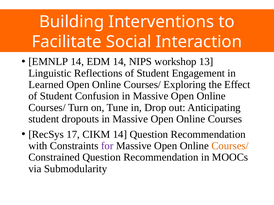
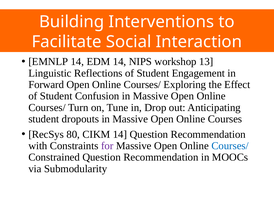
Learned: Learned -> Forward (46, 85)
17: 17 -> 80 (73, 135)
Courses/ colour: orange -> blue (230, 146)
